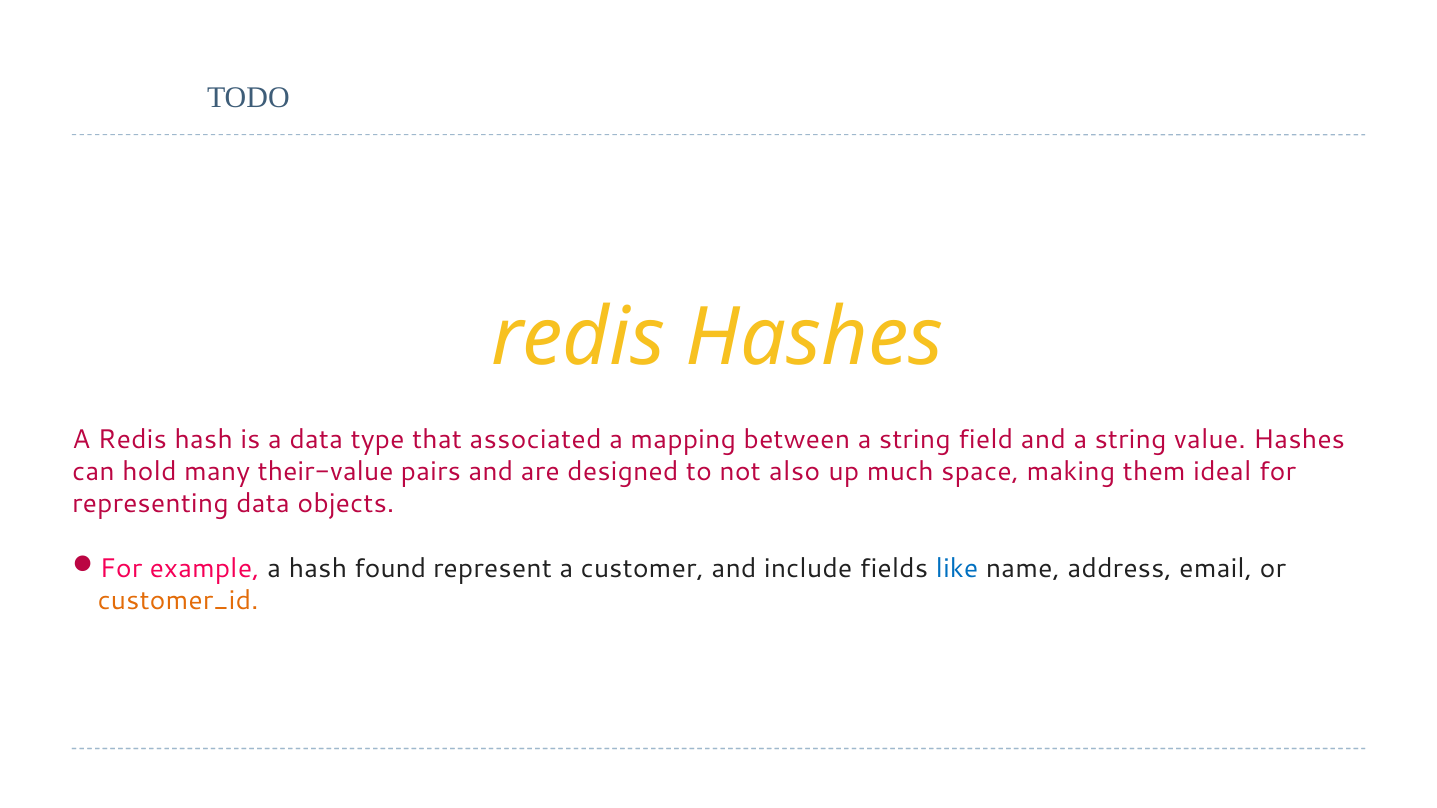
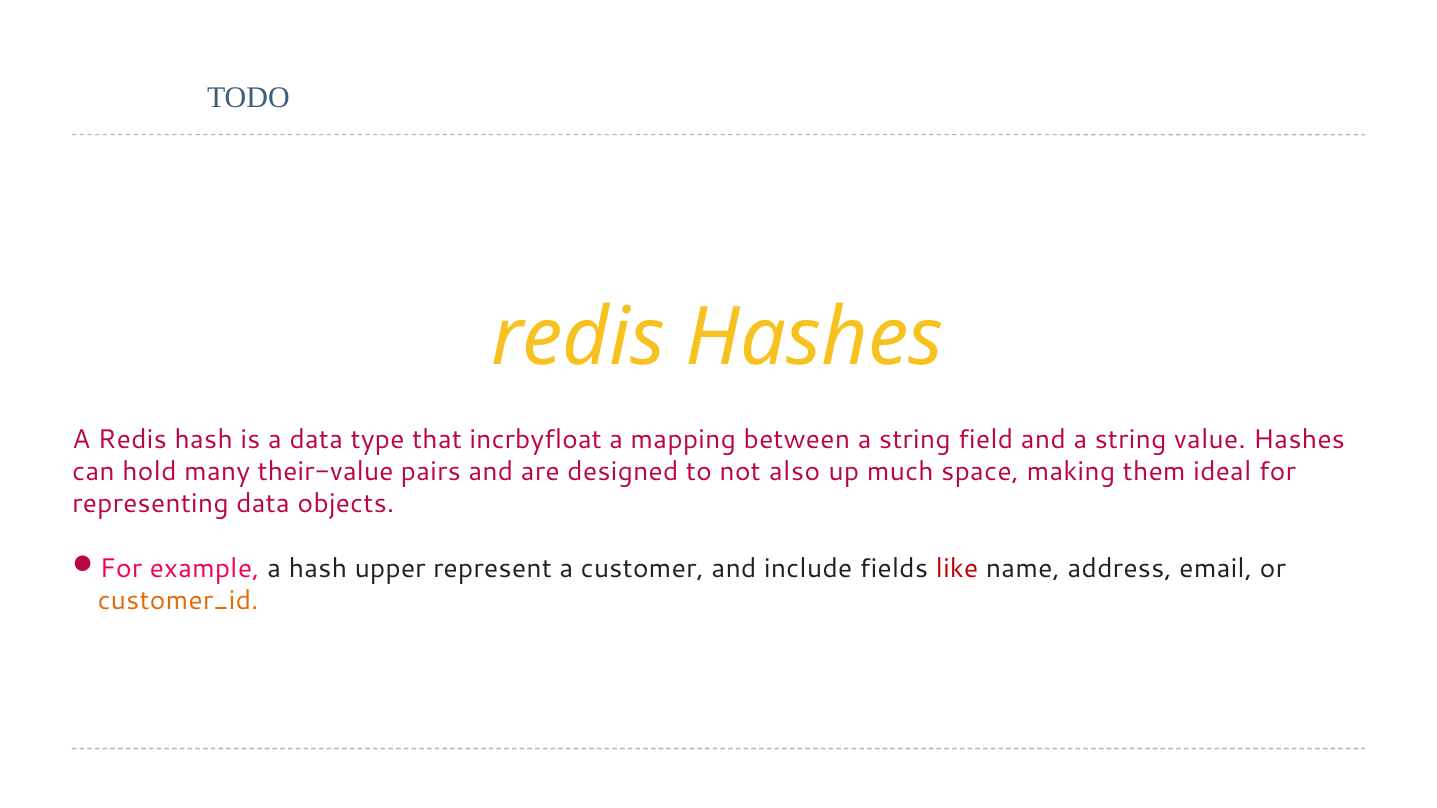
associated: associated -> incrbyfloat (536, 440)
found: found -> upper (390, 569)
like colour: blue -> red (957, 569)
